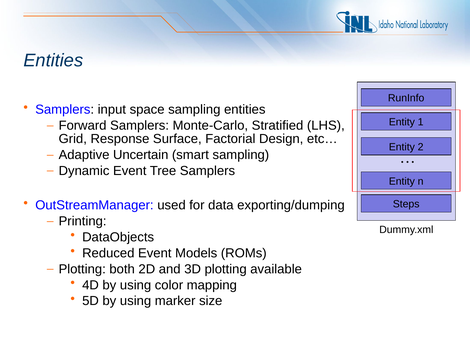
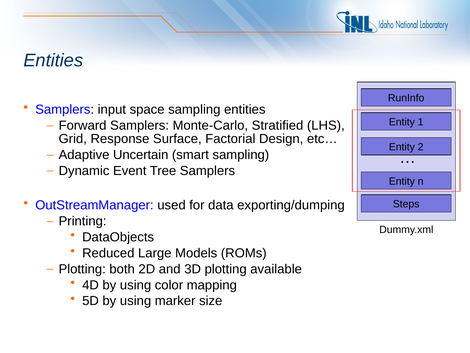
Reduced Event: Event -> Large (155, 253)
